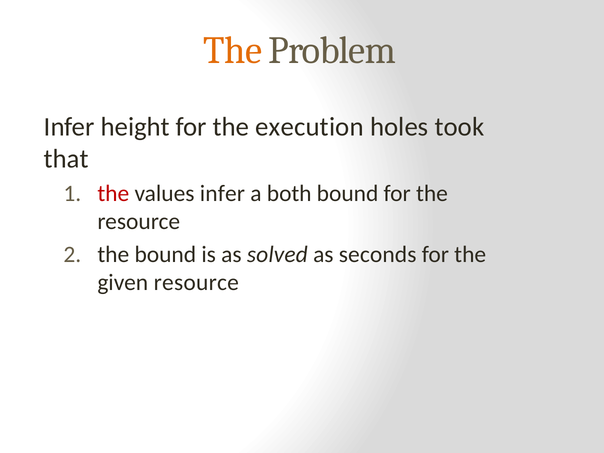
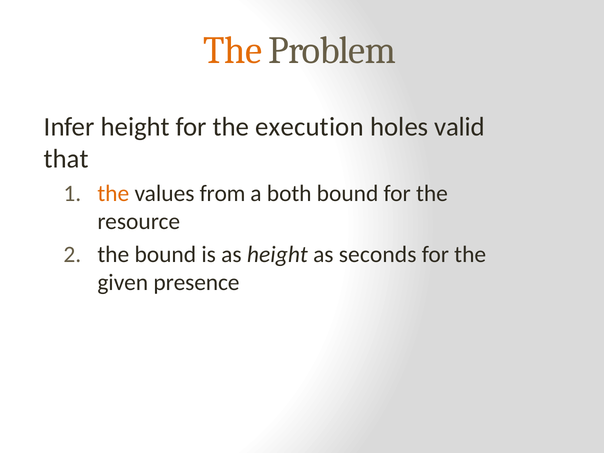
took: took -> valid (460, 127)
the colour: red -> orange (113, 194)
values infer: infer -> from (223, 194)
as solved: solved -> height (277, 255)
given resource: resource -> presence (196, 283)
